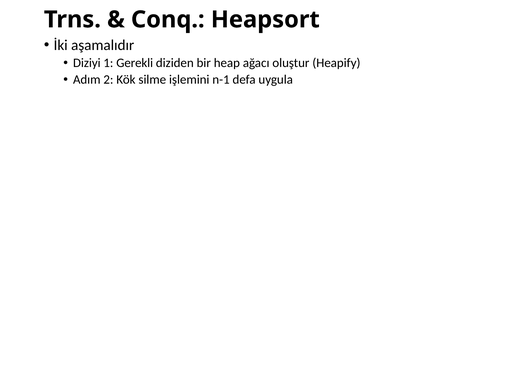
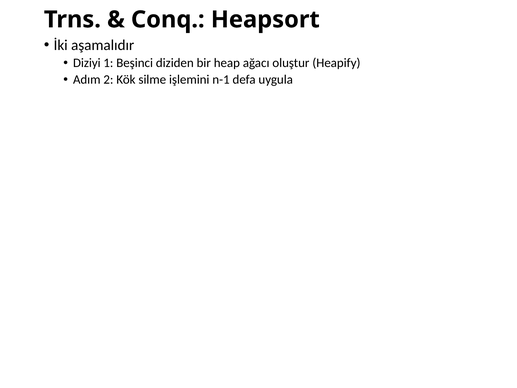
Gerekli: Gerekli -> Beşinci (135, 63)
